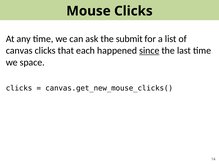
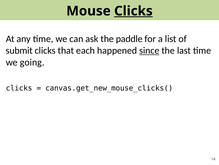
Clicks underline: none -> present (133, 11)
submit: submit -> paddle (129, 39)
canvas: canvas -> submit (19, 50)
space: space -> going (32, 62)
